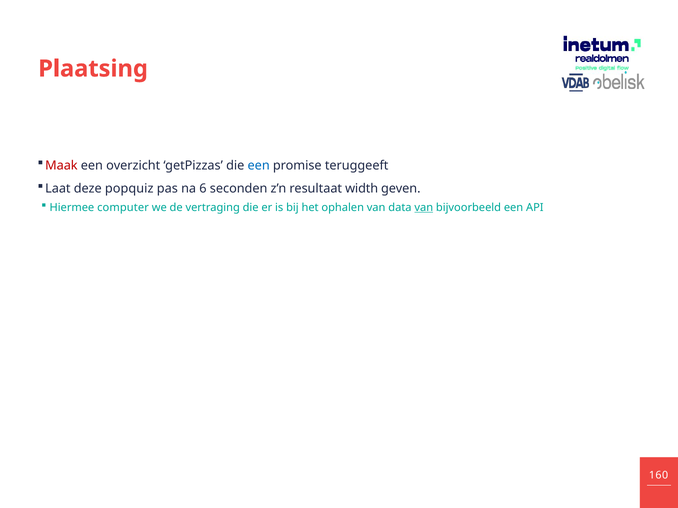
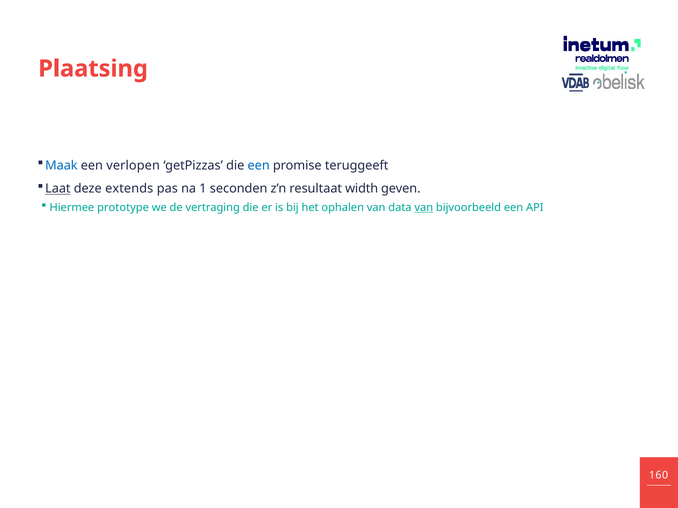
Maak colour: red -> blue (61, 166)
overzicht: overzicht -> verlopen (133, 166)
Laat underline: none -> present (58, 189)
popquiz: popquiz -> extends (129, 189)
6: 6 -> 1 (203, 189)
computer: computer -> prototype (123, 208)
